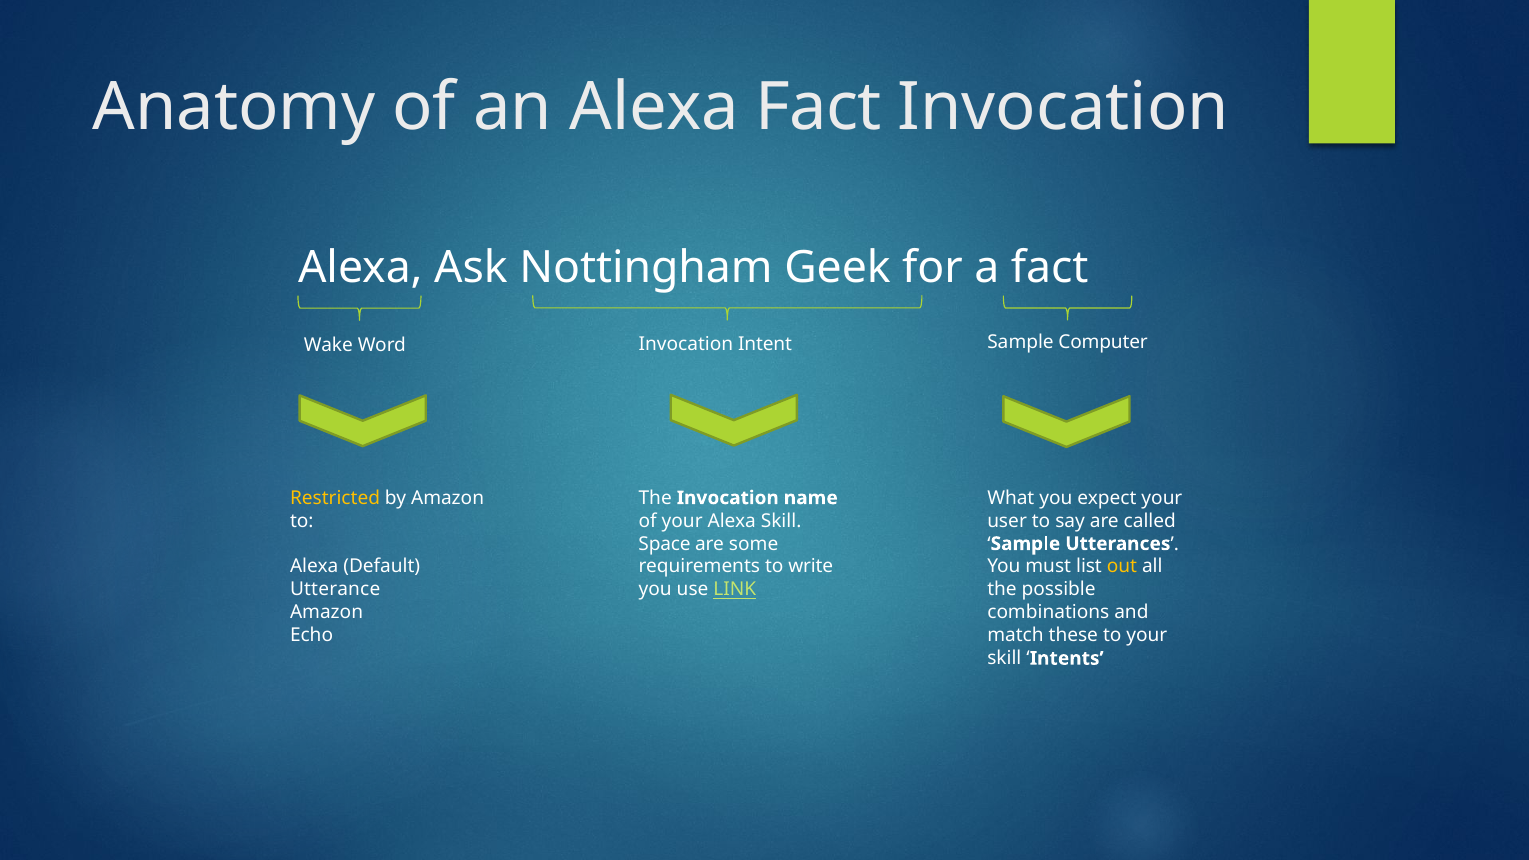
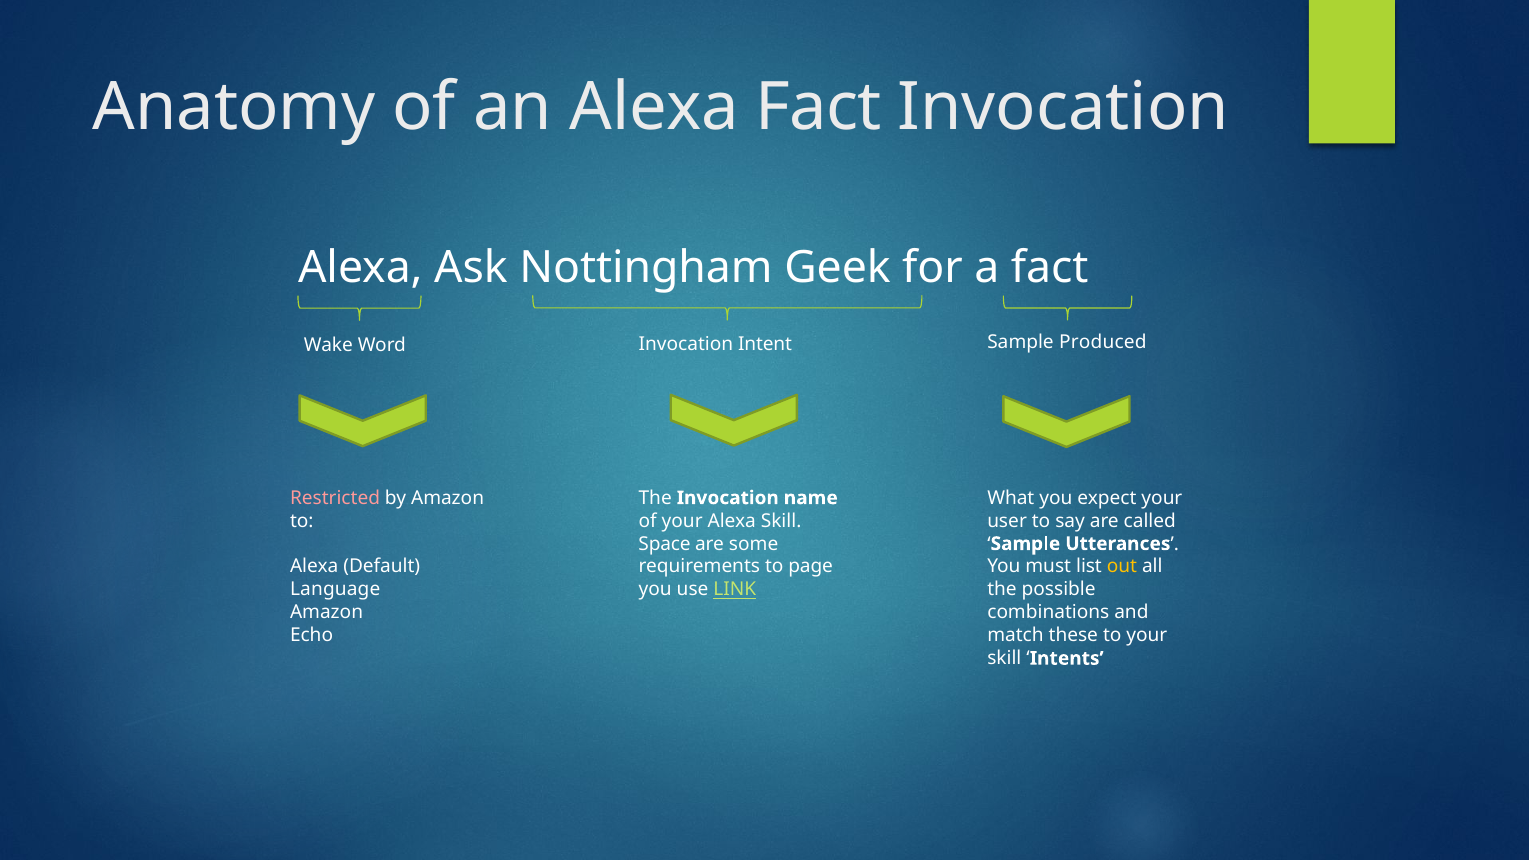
Computer: Computer -> Produced (1103, 342)
Restricted colour: yellow -> pink (335, 498)
write: write -> page (811, 567)
Utterance: Utterance -> Language (335, 590)
